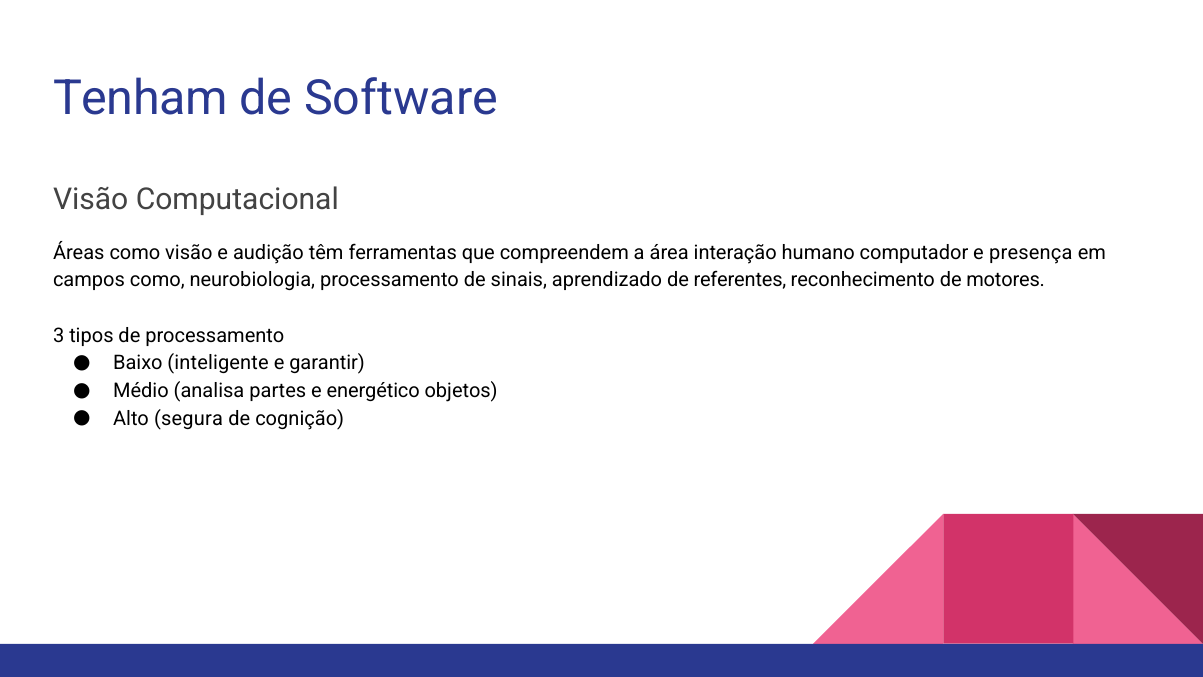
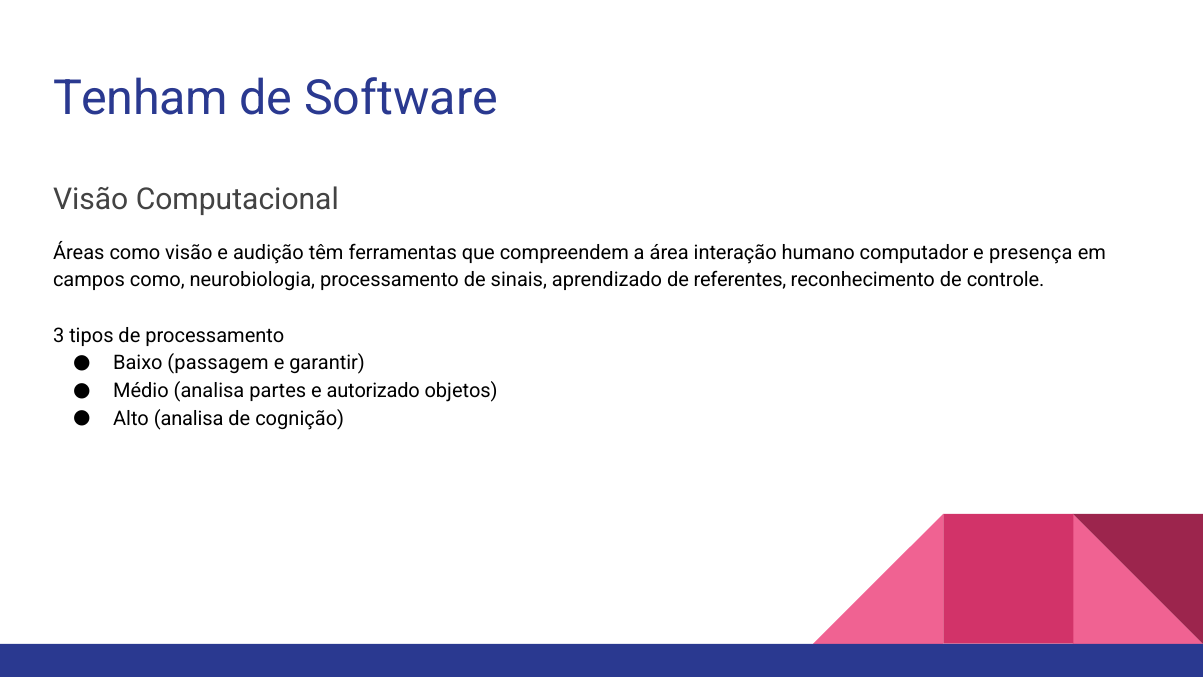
motores: motores -> controle (1006, 280)
inteligente: inteligente -> passagem (218, 363)
energético: energético -> autorizado (373, 391)
Alto segura: segura -> analisa (189, 418)
